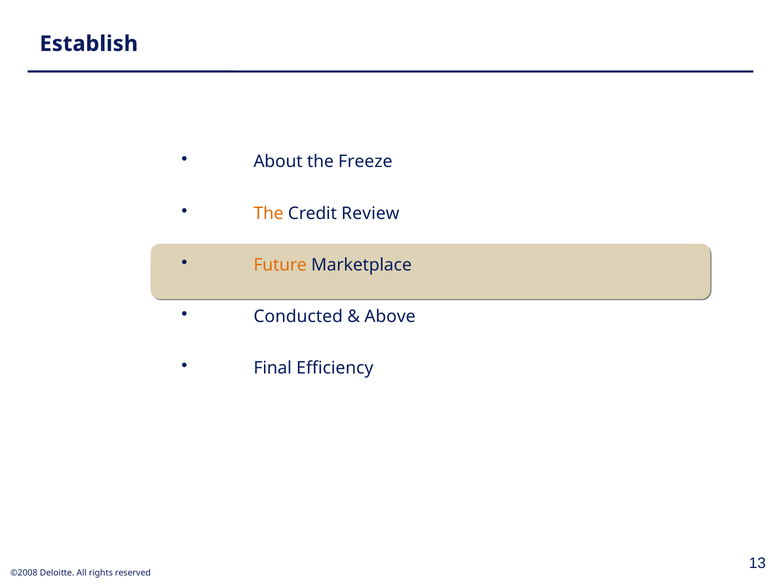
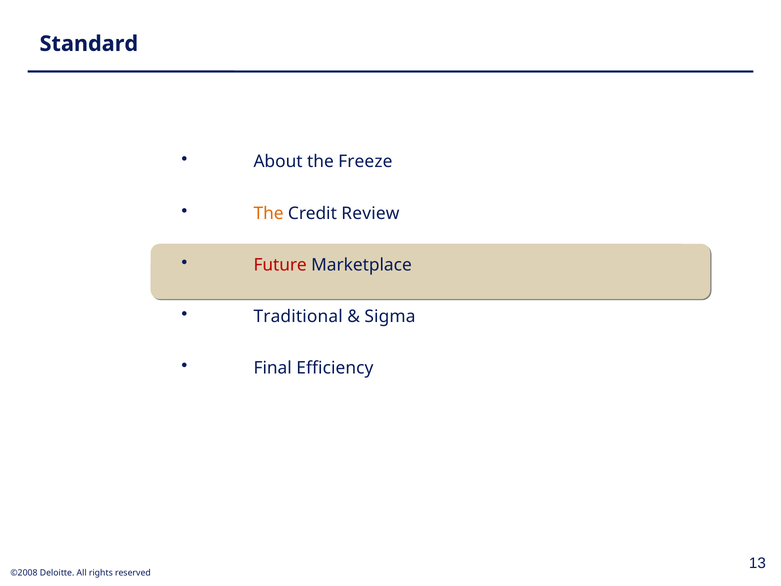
Establish: Establish -> Standard (89, 44)
Future colour: orange -> red (280, 265)
Conducted: Conducted -> Traditional (298, 316)
Above: Above -> Sigma (390, 316)
